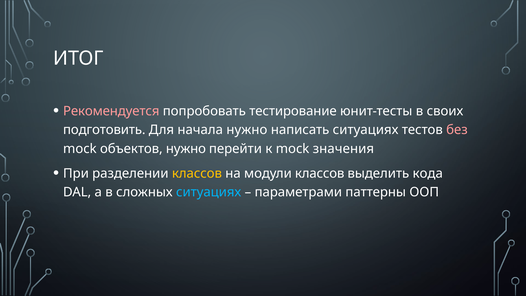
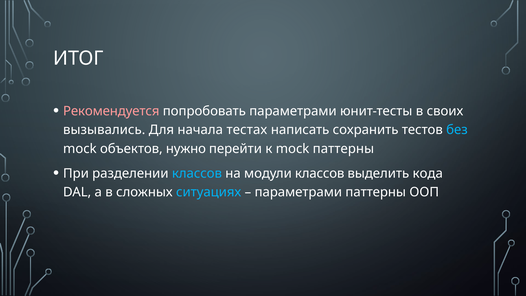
попробовать тестирование: тестирование -> параметрами (293, 111)
подготовить: подготовить -> вызывались (104, 130)
начала нужно: нужно -> тестах (247, 130)
написать ситуациях: ситуациях -> сохранить (366, 130)
без colour: pink -> light blue (457, 130)
mock значения: значения -> паттерны (343, 149)
классов colour: yellow -> light blue (197, 173)
